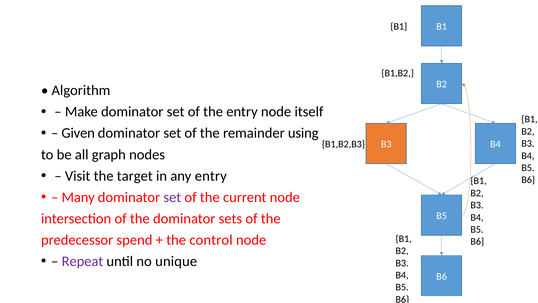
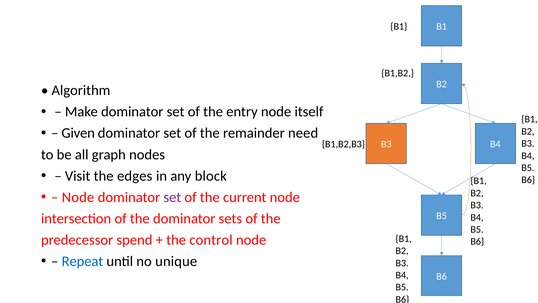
using: using -> need (303, 133)
target: target -> edges (135, 176)
any entry: entry -> block (211, 176)
Many: Many -> Node (78, 197)
Repeat colour: purple -> blue (82, 261)
